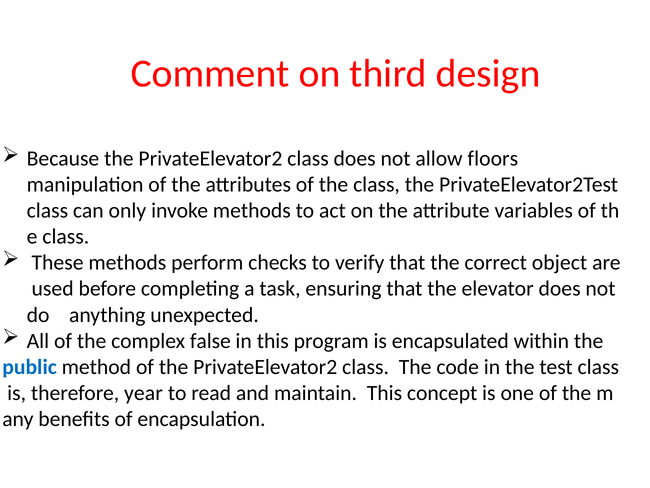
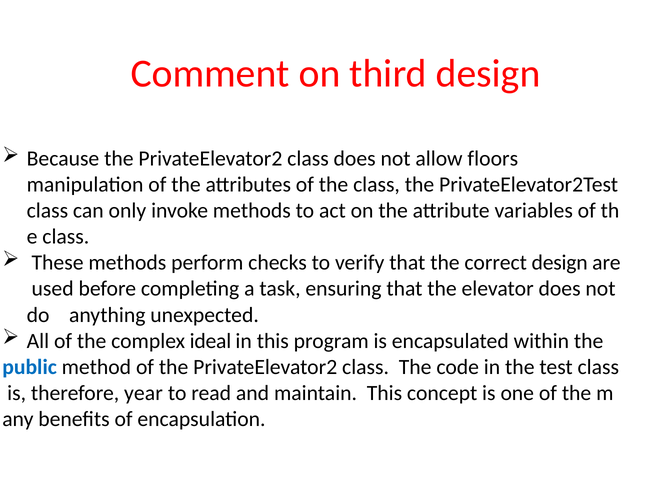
correct object: object -> design (560, 263)
false: false -> ideal (210, 341)
